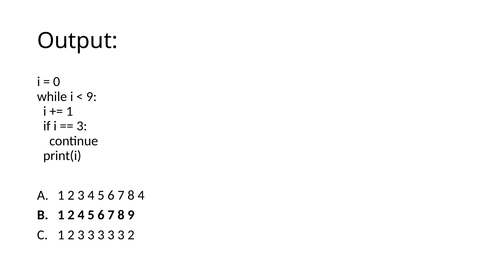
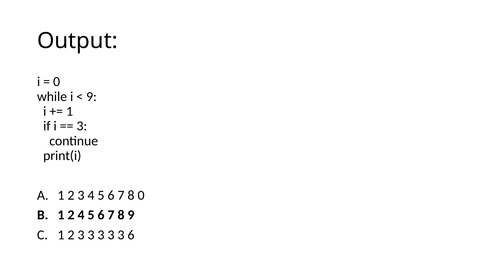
8 4: 4 -> 0 (141, 195)
3 2: 2 -> 6 (131, 235)
